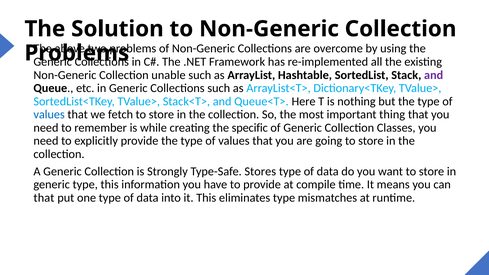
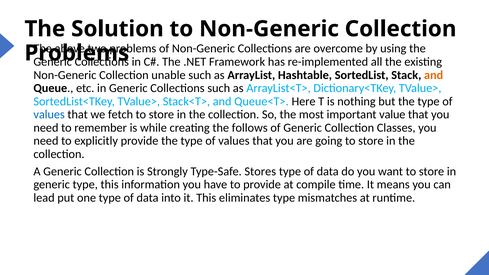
and colour: purple -> orange (434, 75)
thing: thing -> value (392, 115)
specific: specific -> follows (250, 128)
that: that -> lead (44, 198)
